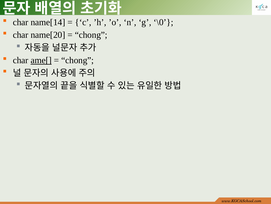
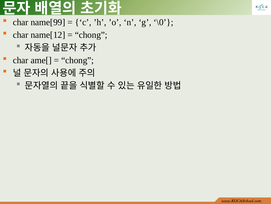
name[14: name[14 -> name[99 (48, 22)
name[20: name[20 -> name[12 (48, 35)
ame[ underline: present -> none (41, 60)
